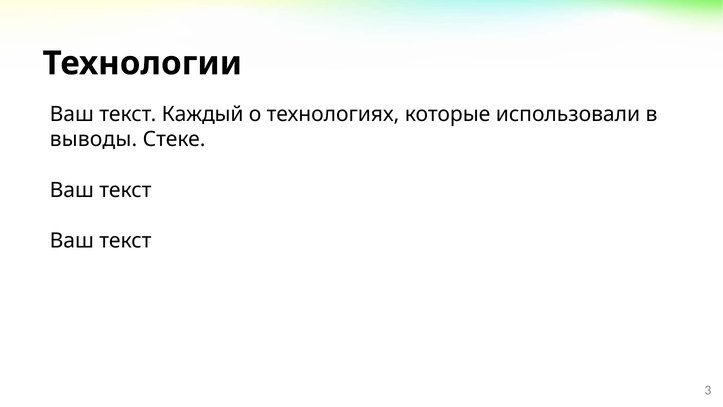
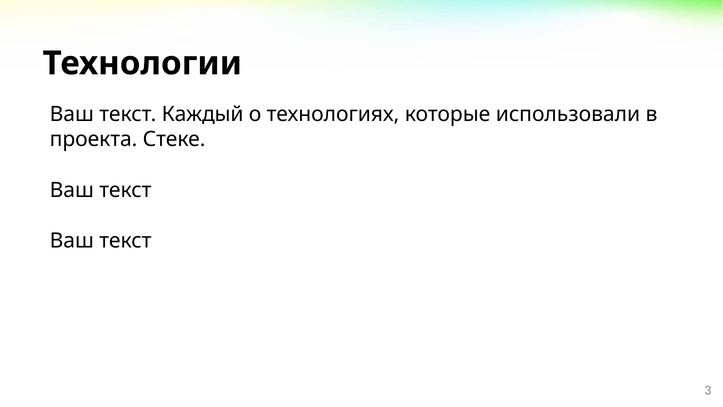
выводы: выводы -> проекта (94, 139)
